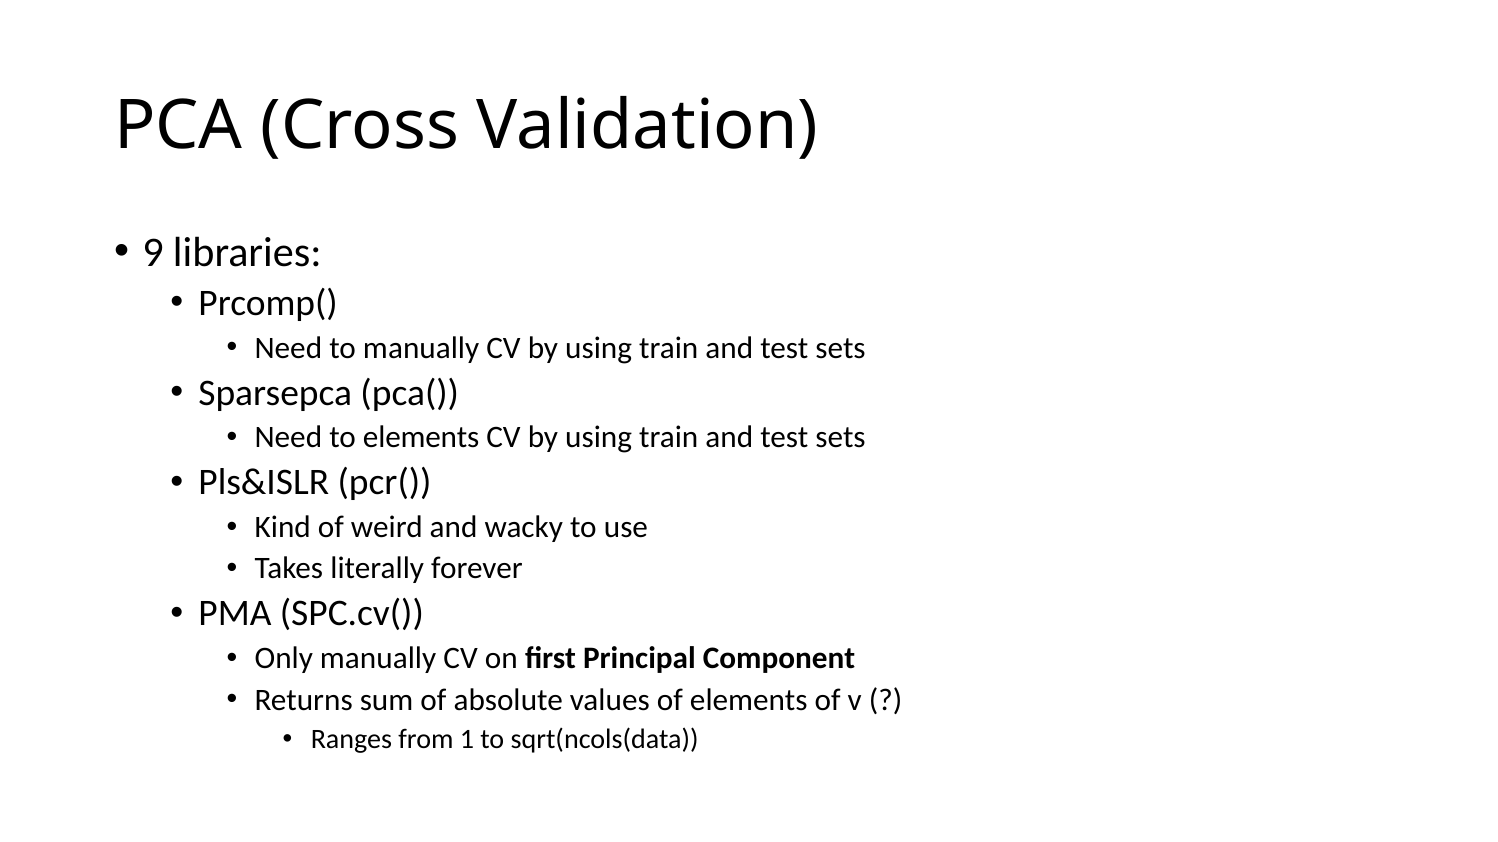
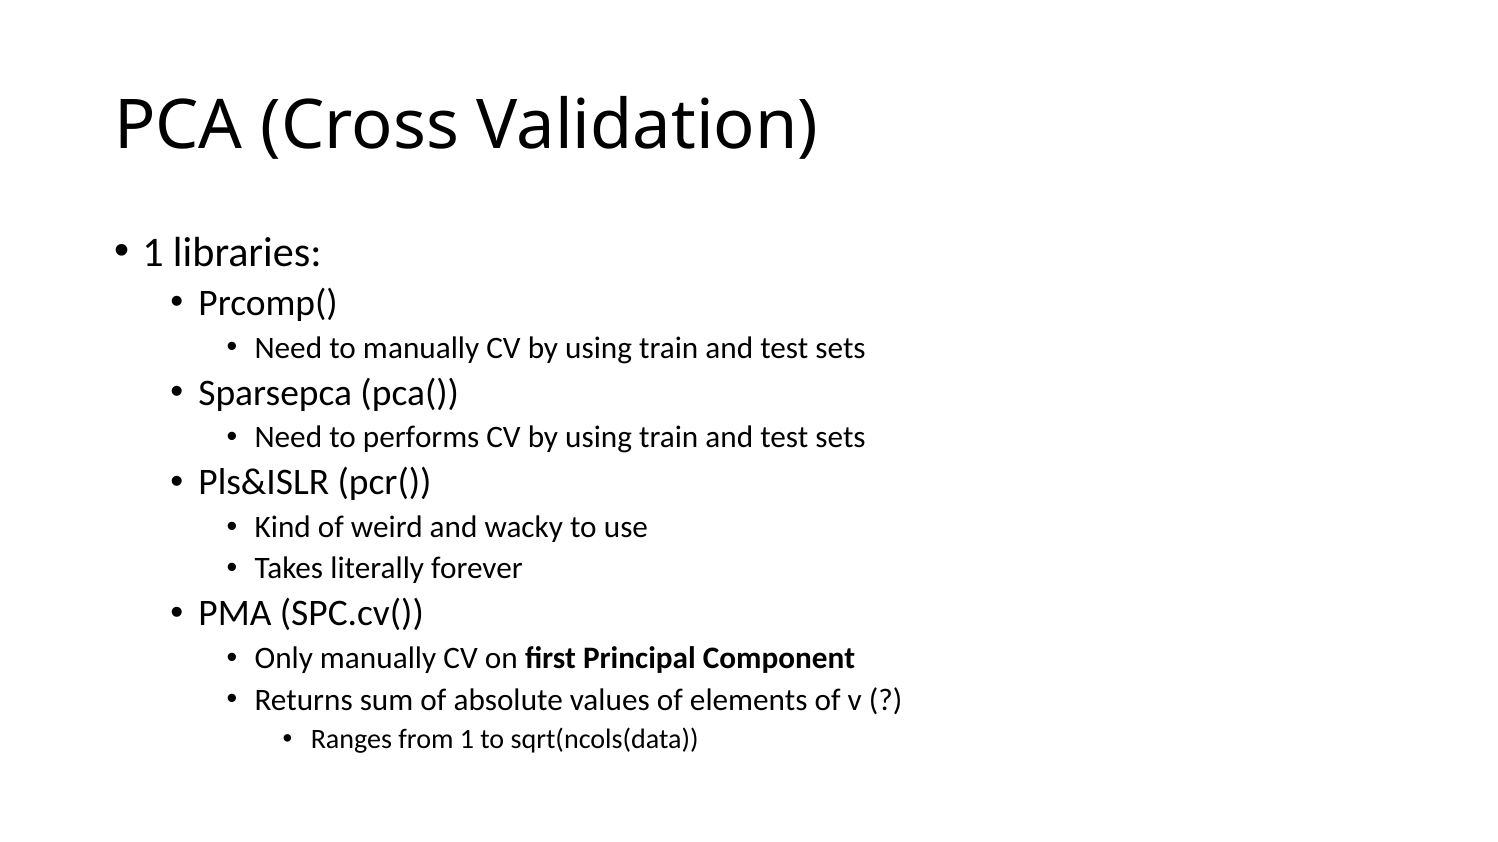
9: 9 -> 1 (153, 252)
to elements: elements -> performs (421, 438)
